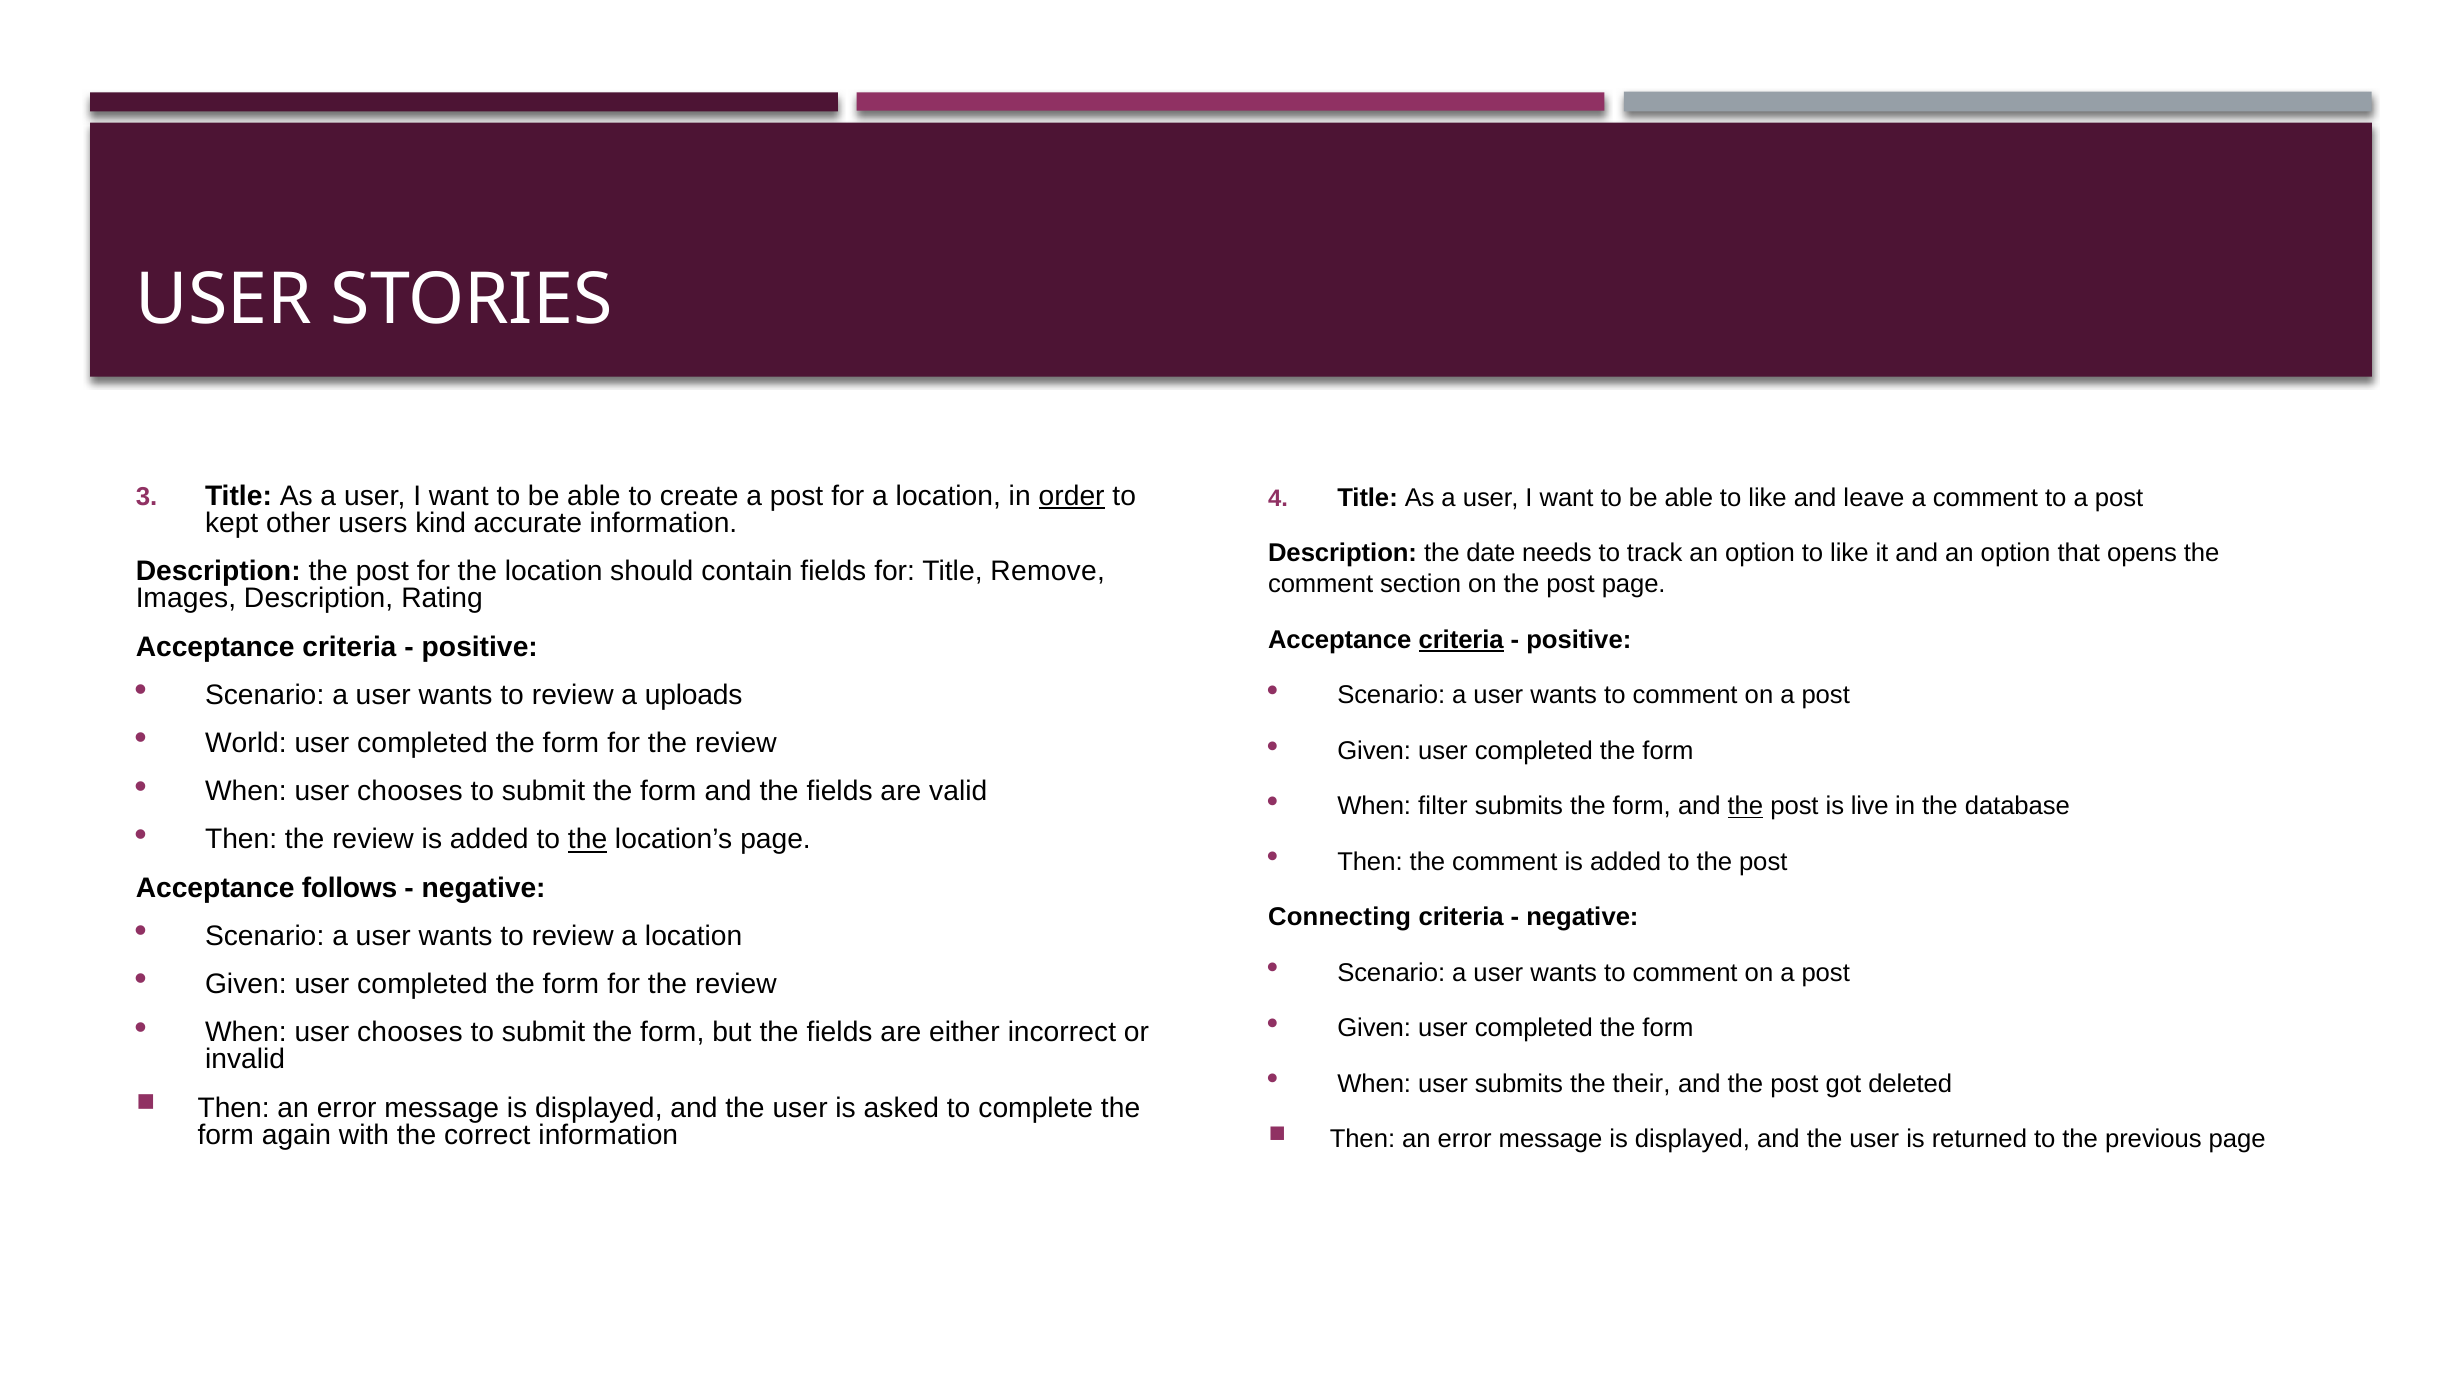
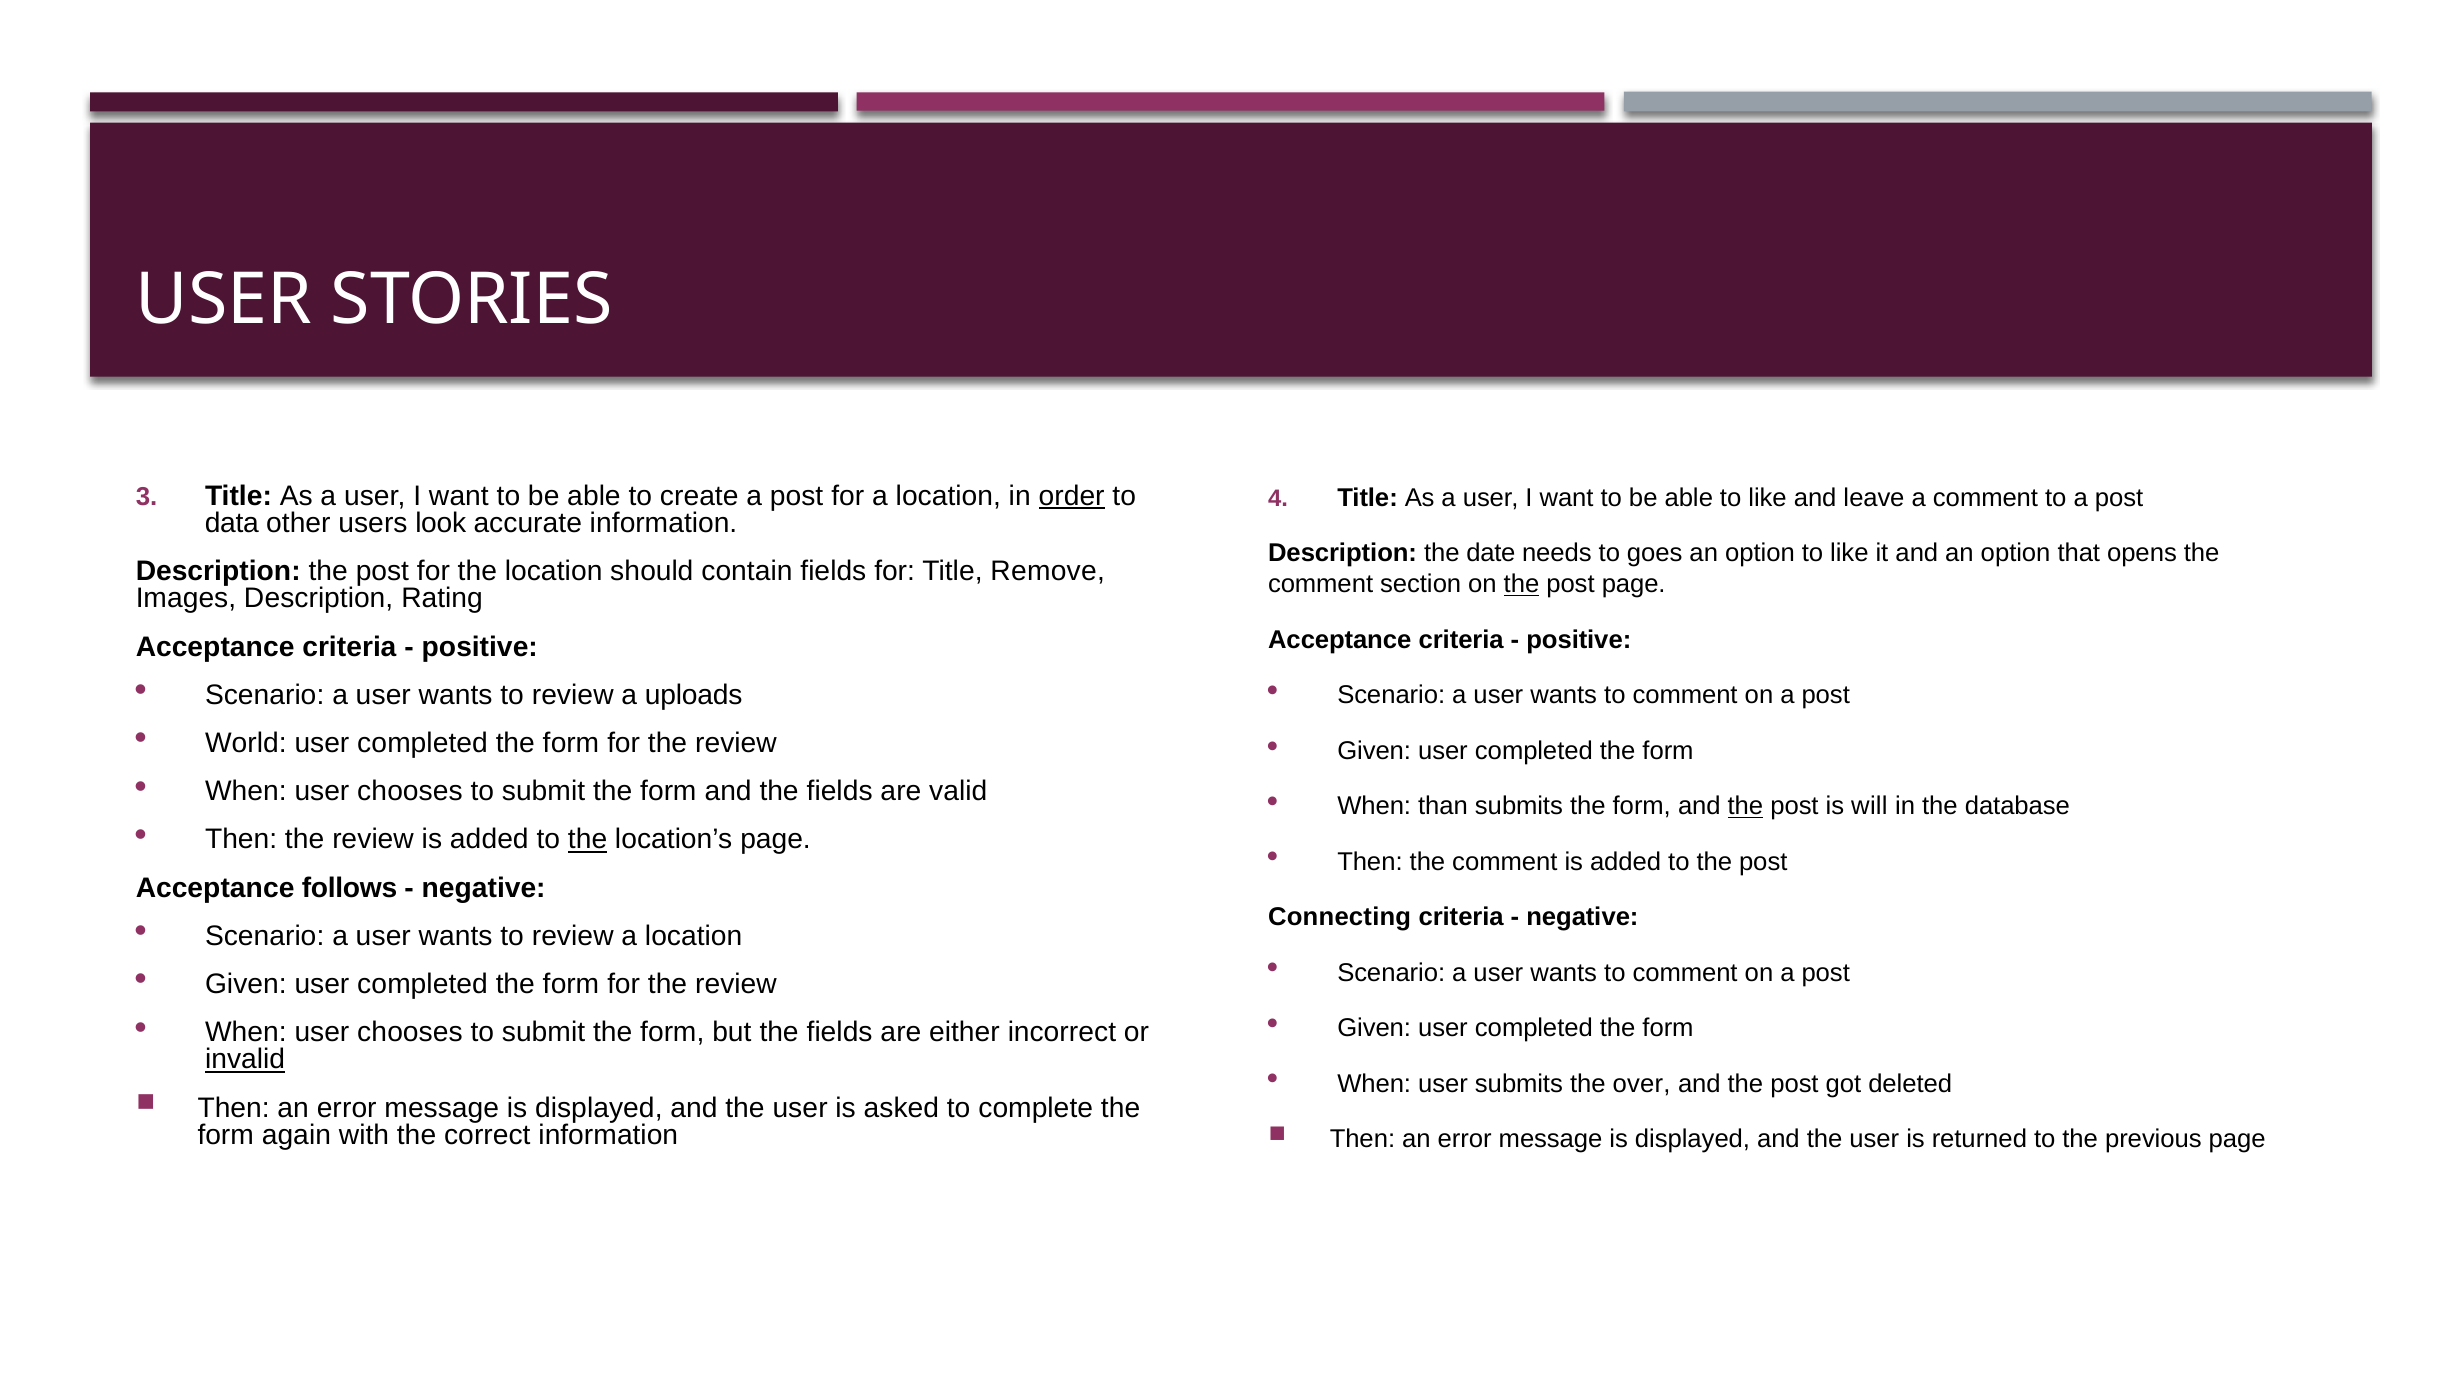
kept: kept -> data (232, 523)
kind: kind -> look (441, 523)
track: track -> goes (1655, 553)
the underline: none -> present (1521, 584)
criteria underline: present -> none (1461, 640)
filter: filter -> than (1443, 806)
live: live -> will (1869, 806)
invalid underline: none -> present (245, 1059)
their: their -> over (1642, 1084)
